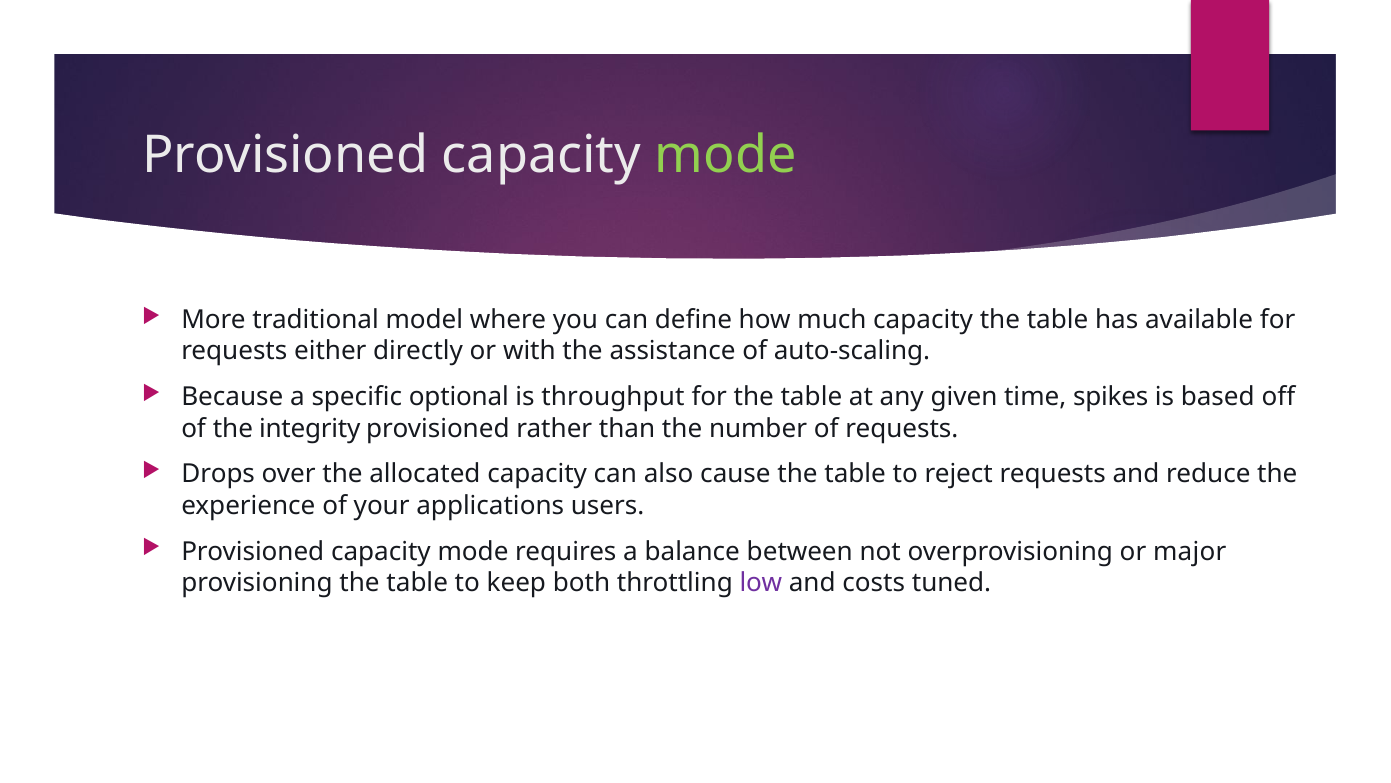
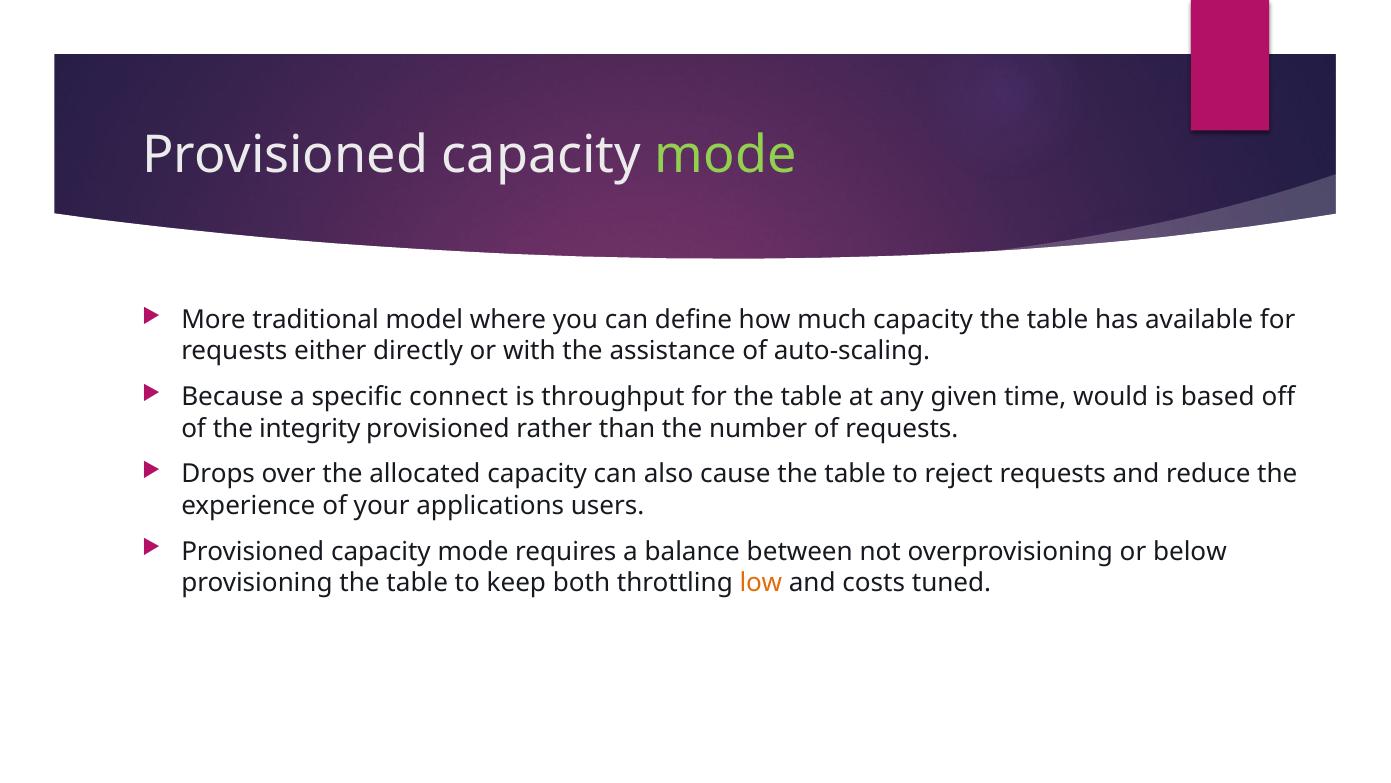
optional: optional -> connect (459, 397)
spikes: spikes -> would (1111, 397)
major: major -> below (1190, 551)
low colour: purple -> orange (761, 582)
